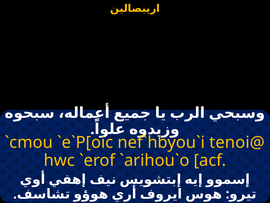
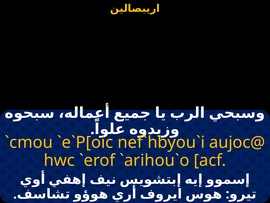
tenoi@: tenoi@ -> aujoc@ (237, 142)
